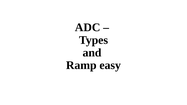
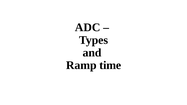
easy: easy -> time (110, 65)
